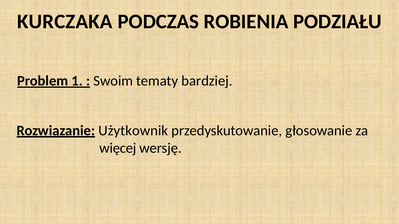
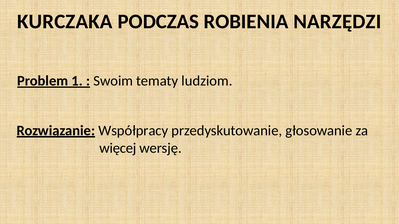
PODZIAŁU: PODZIAŁU -> NARZĘDZI (337, 22)
bardziej: bardziej -> ludziom (207, 81)
Użytkownik: Użytkownik -> Współpracy (133, 131)
